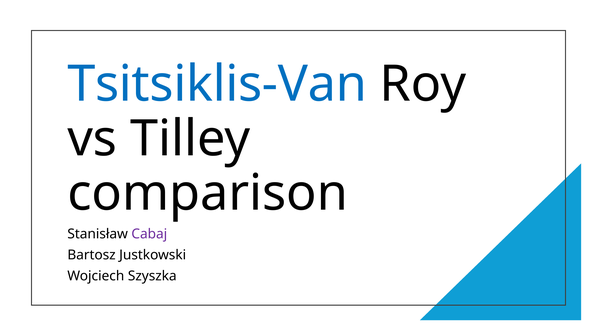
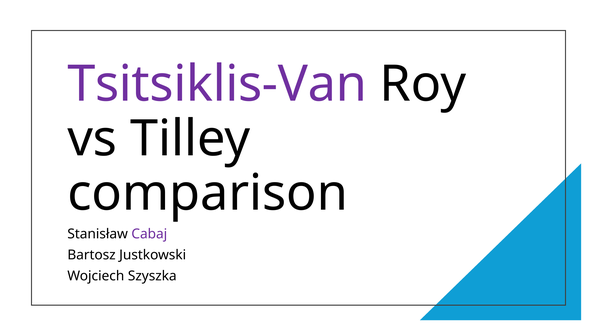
Tsitsiklis-Van colour: blue -> purple (217, 84)
